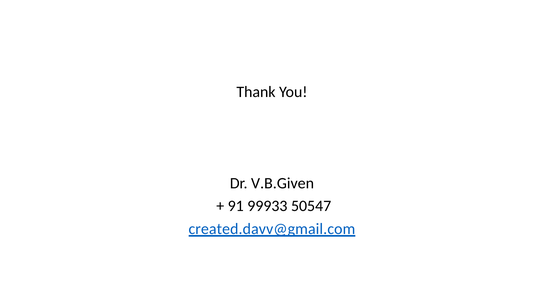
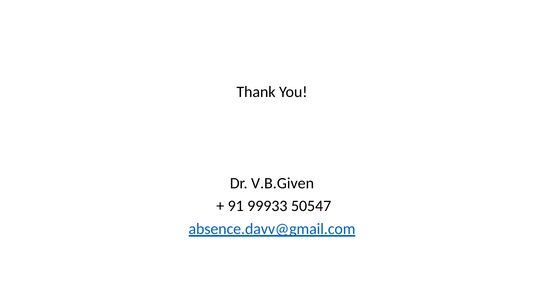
created.davv@gmail.com: created.davv@gmail.com -> absence.davv@gmail.com (272, 229)
